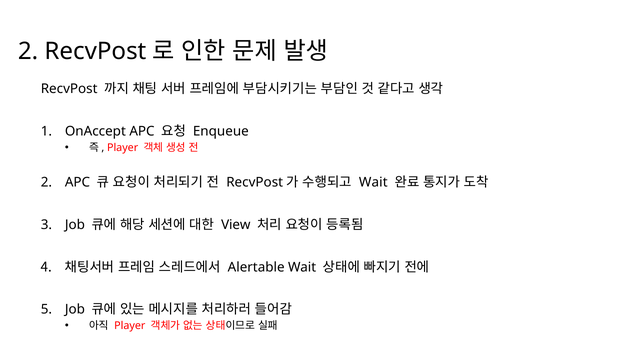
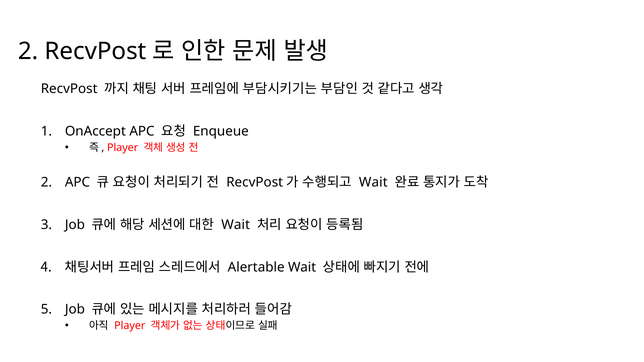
View: View -> Wait (236, 225)
